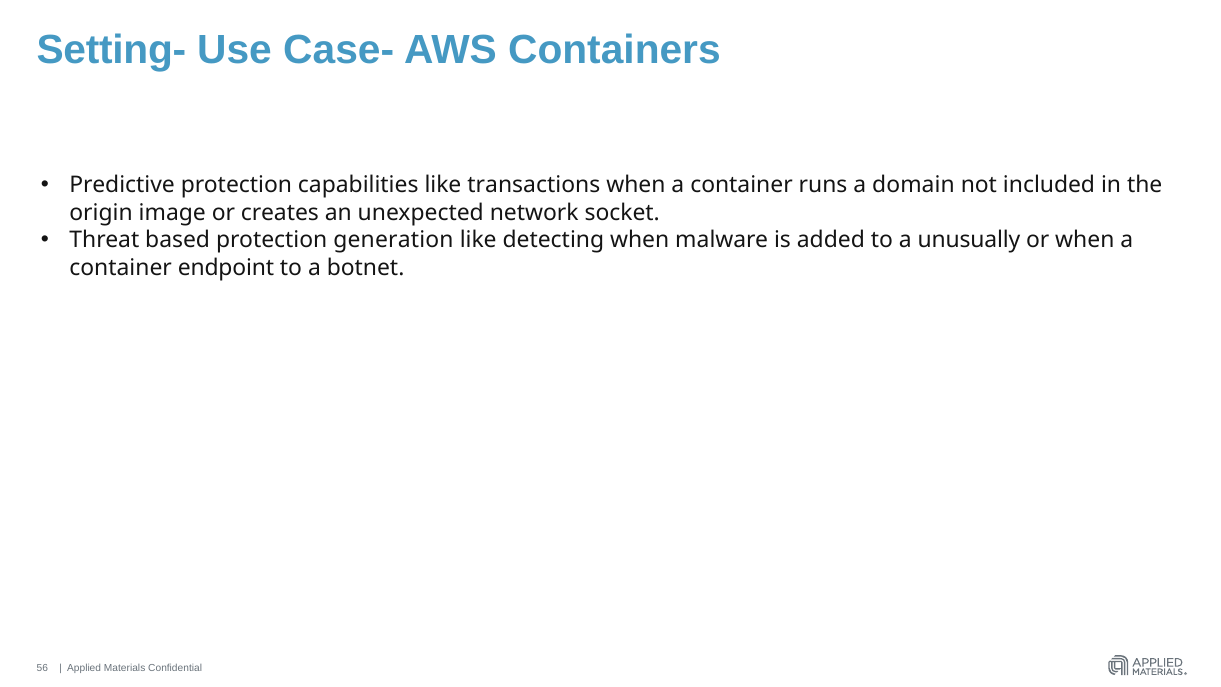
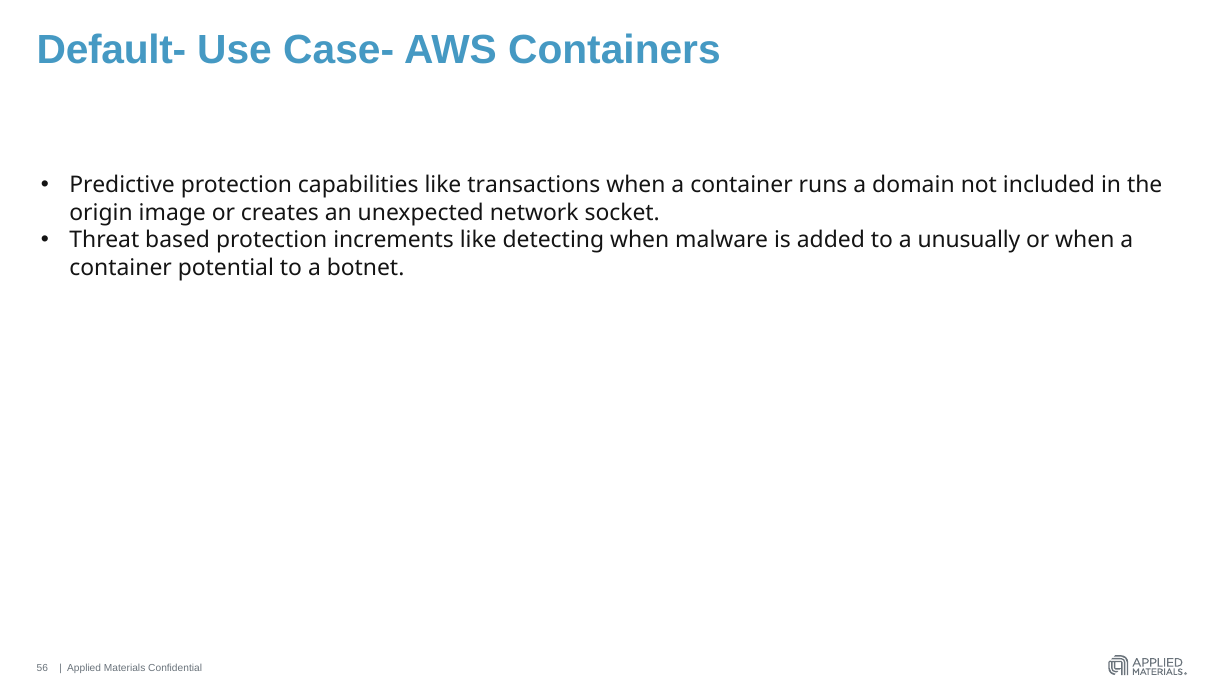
Setting-: Setting- -> Default- (111, 50)
generation: generation -> increments (394, 240)
endpoint: endpoint -> potential (226, 268)
